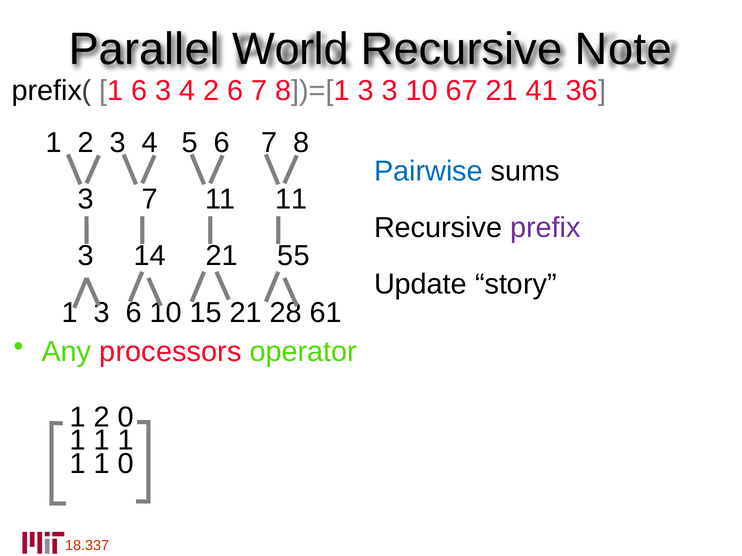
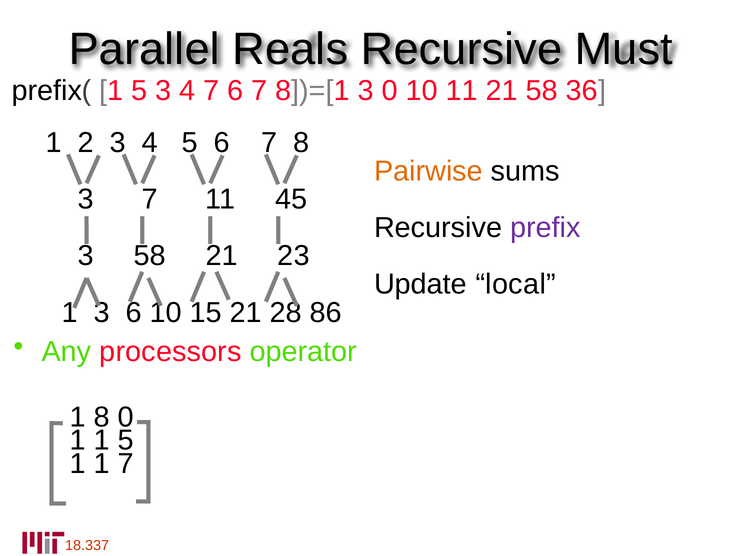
World: World -> Reals (290, 50)
Note: Note -> Must (624, 50)
prefix( 1 6: 6 -> 5 (139, 91)
4 2: 2 -> 7 (211, 91)
3 3: 3 -> 0 (390, 91)
10 67: 67 -> 11 (462, 91)
21 41: 41 -> 58 (542, 91)
Pairwise colour: blue -> orange (429, 171)
11 11: 11 -> 45 (291, 200)
3 14: 14 -> 58 (150, 256)
55: 55 -> 23 (294, 256)
story: story -> local (516, 284)
61: 61 -> 86 (326, 313)
2: 2 -> 8 (102, 418)
1: 1 -> 5 (126, 441)
1 0: 0 -> 7 (126, 464)
